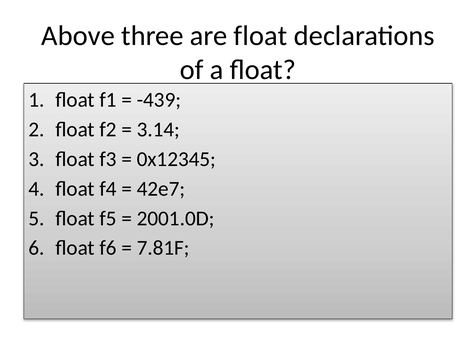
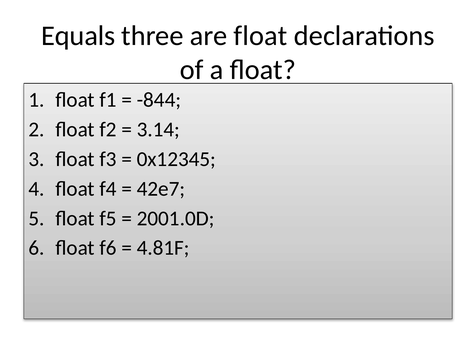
Above: Above -> Equals (78, 36)
-439: -439 -> -844 (159, 100)
7.81F: 7.81F -> 4.81F (163, 248)
